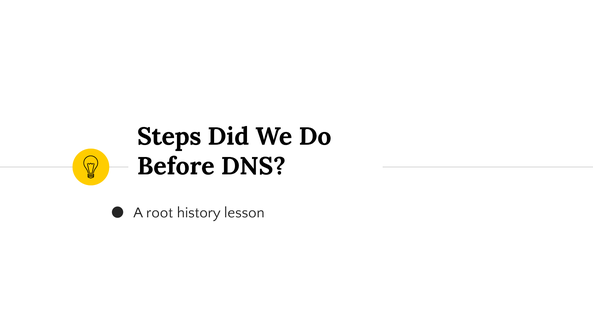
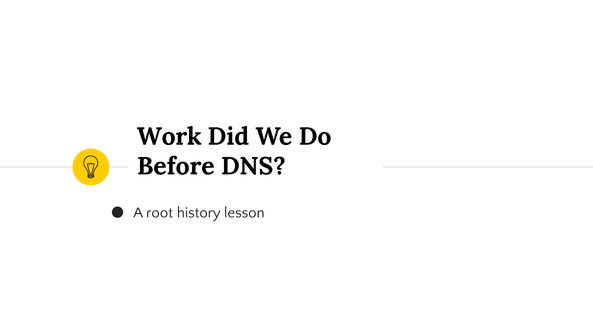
Steps: Steps -> Work (169, 136)
